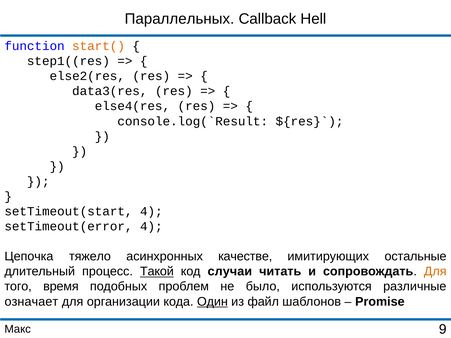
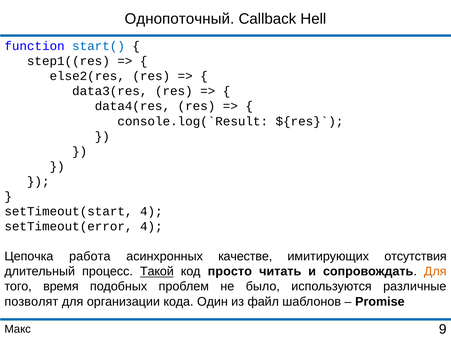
Параллельных: Параллельных -> Однопоточный (179, 19)
start( colour: orange -> blue (99, 46)
else4(res: else4(res -> data4(res (132, 106)
тяжело: тяжело -> работа (90, 257)
остальные: остальные -> отсутствия (416, 257)
случаи: случаи -> просто (230, 272)
означает: означает -> позволят (31, 302)
Один underline: present -> none (212, 302)
